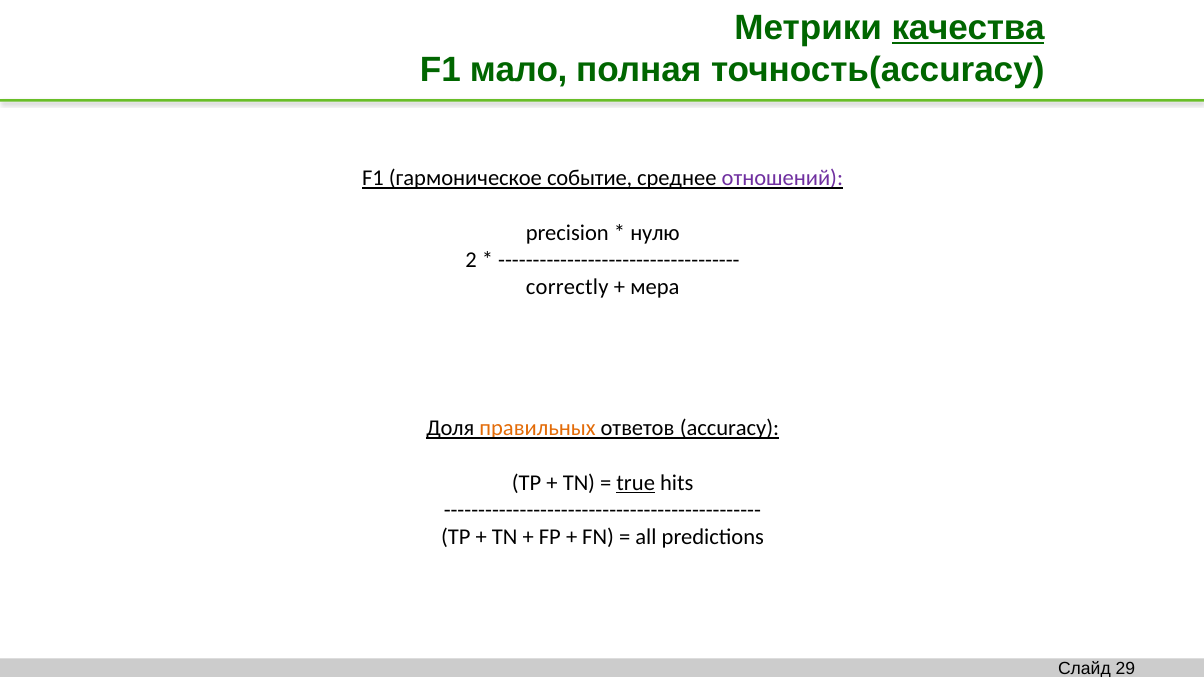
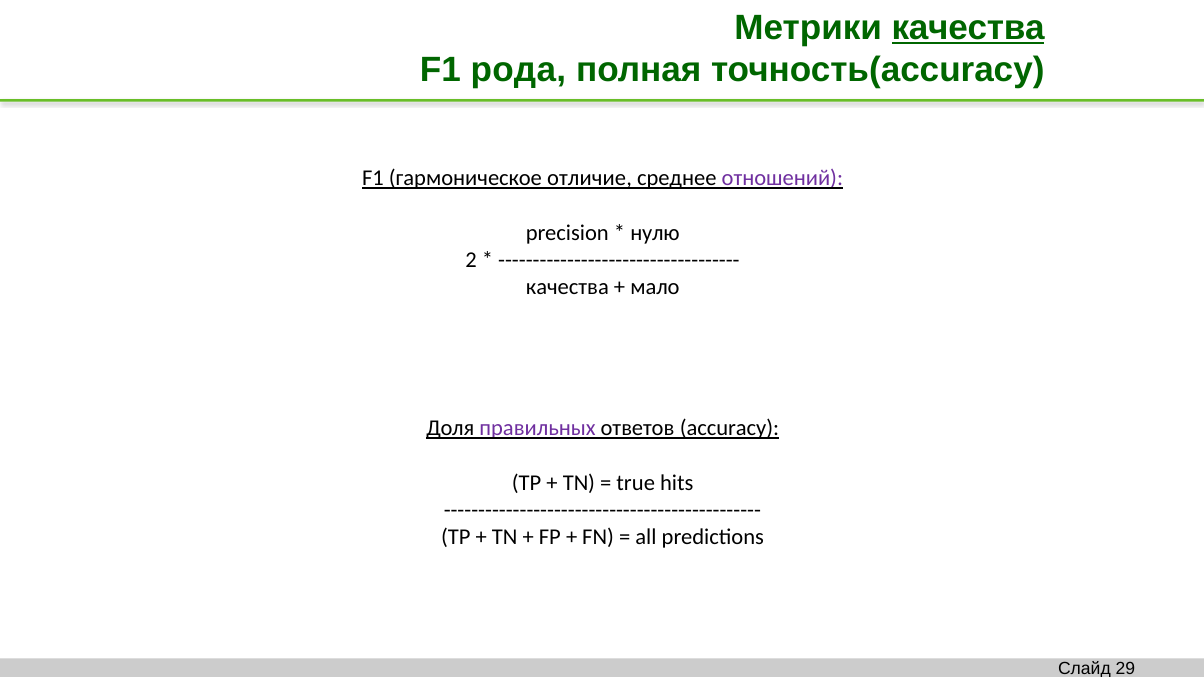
мало: мало -> рода (518, 70)
событие: событие -> отличие (590, 179)
correctly: correctly -> качества (567, 287)
мера: мера -> мало (655, 287)
правильных colour: orange -> purple (538, 429)
true underline: present -> none (636, 483)
